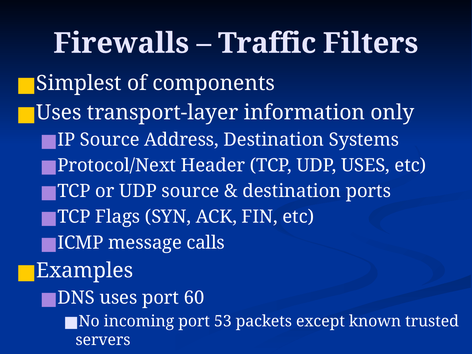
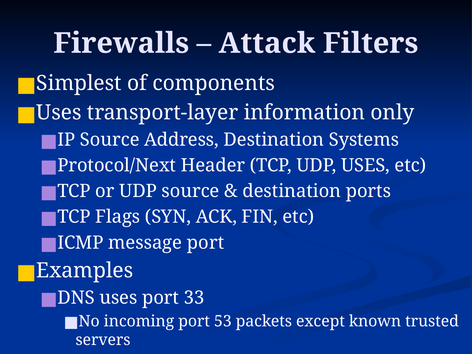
Traffic: Traffic -> Attack (267, 43)
message calls: calls -> port (206, 243)
60: 60 -> 33 (194, 298)
